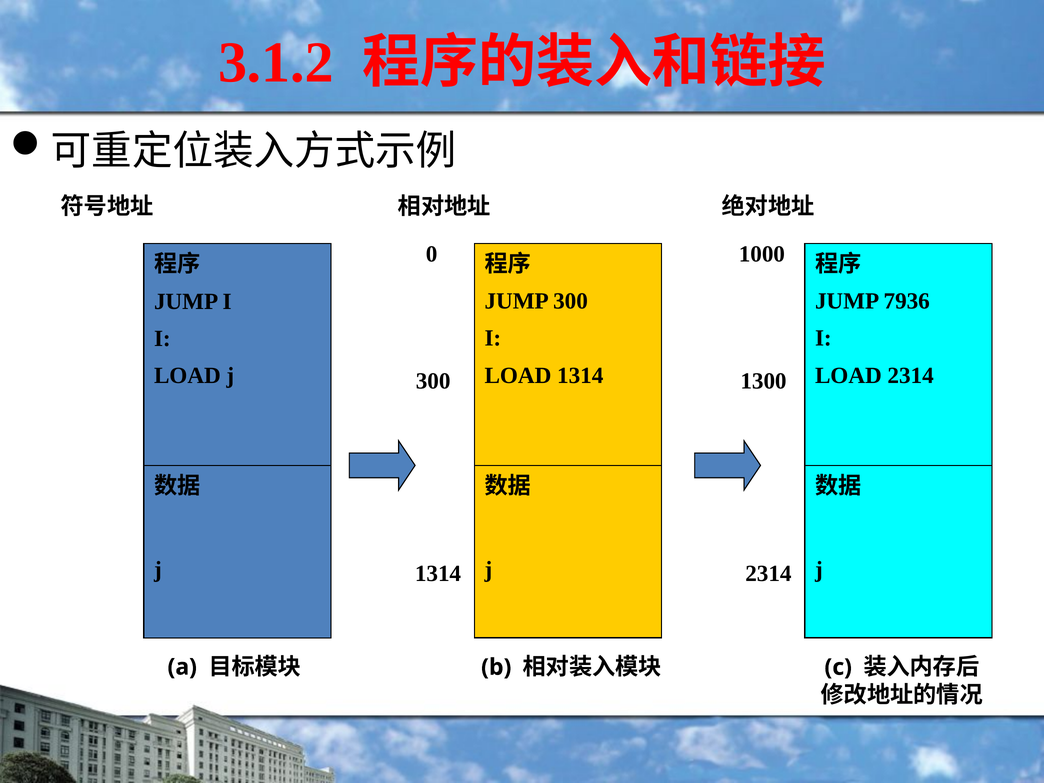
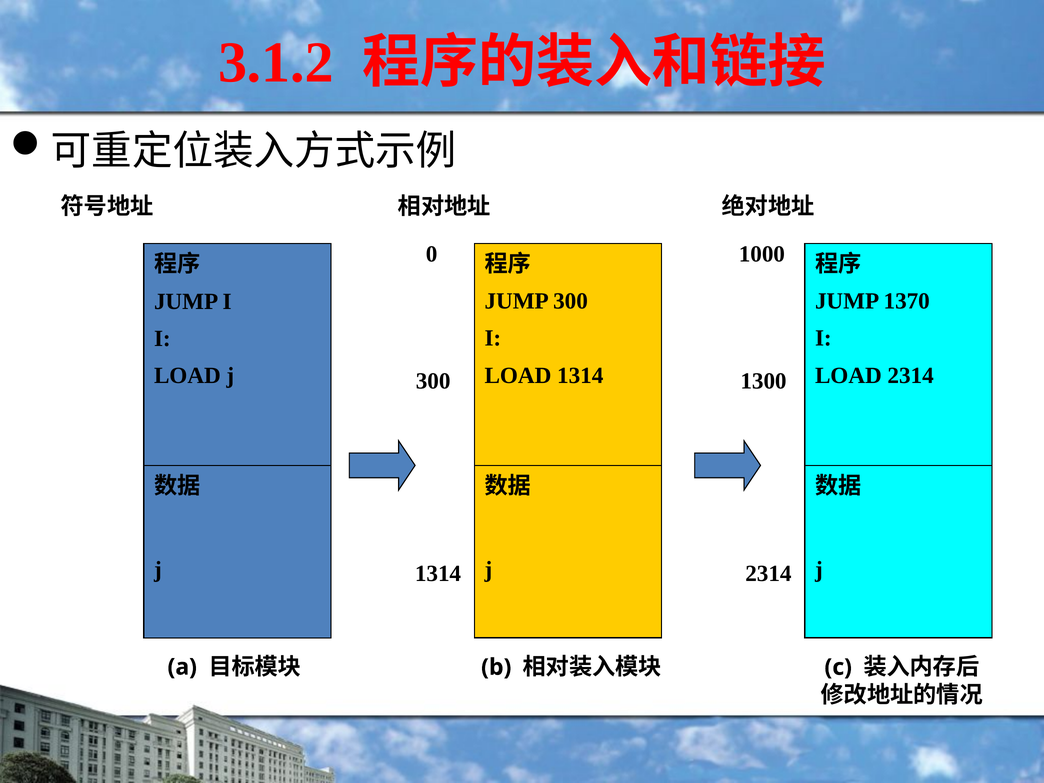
7936: 7936 -> 1370 (907, 301)
